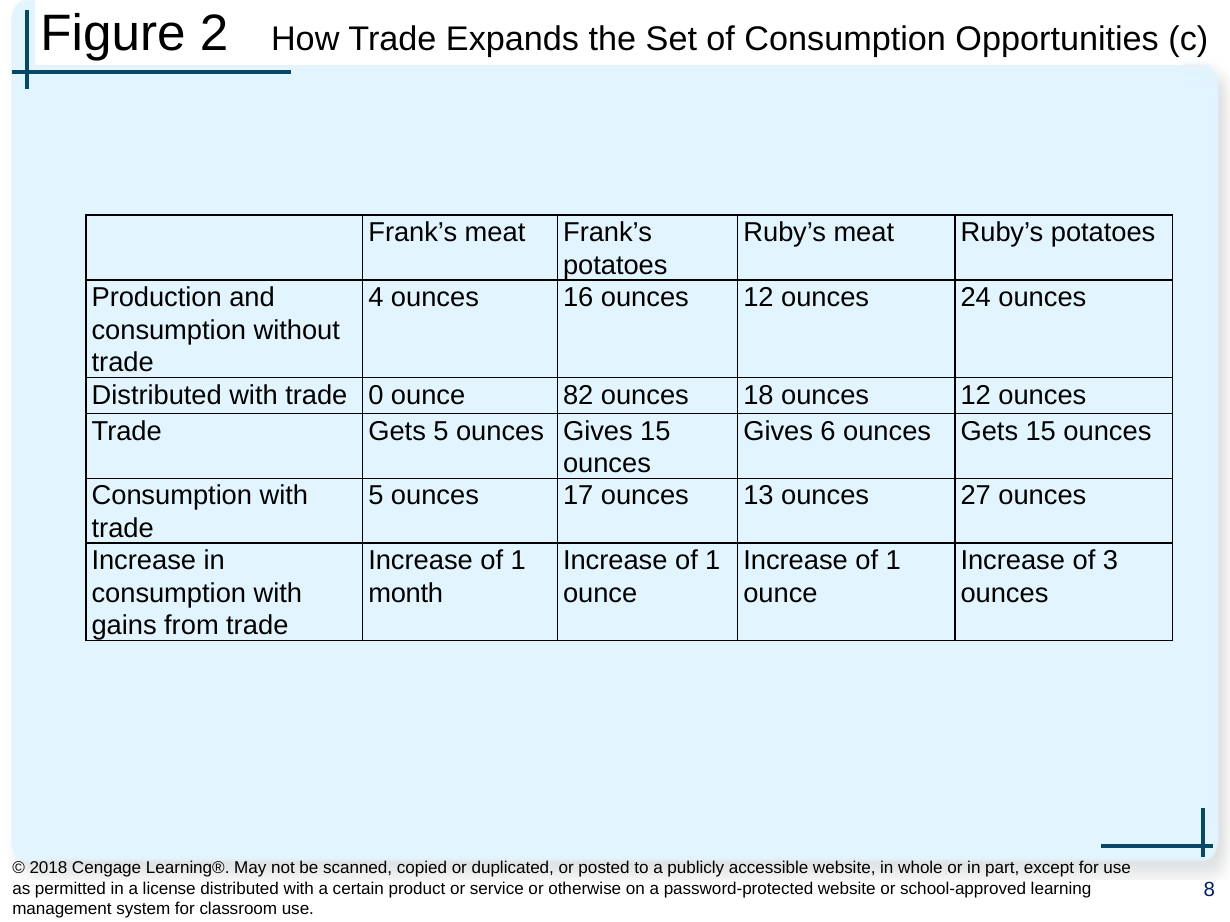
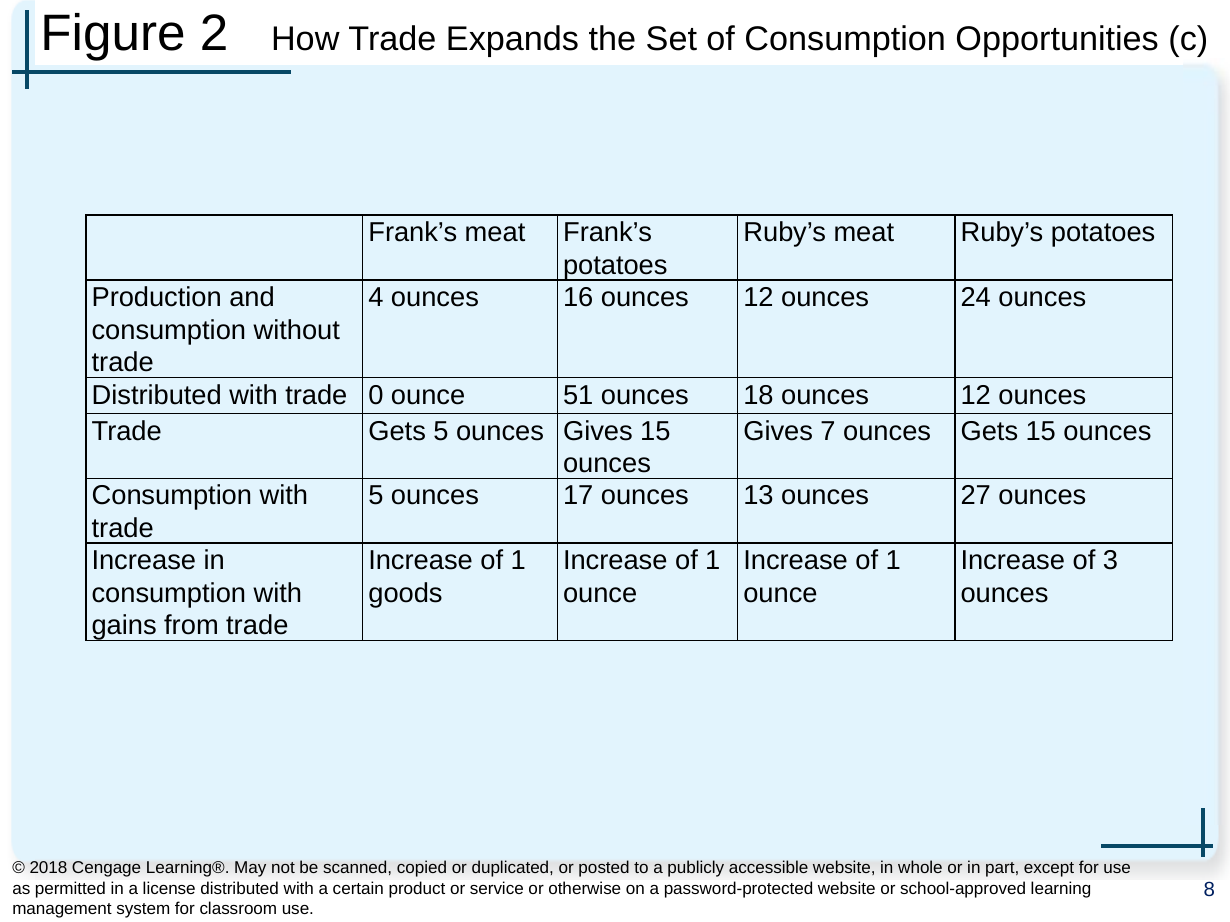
82: 82 -> 51 (578, 395)
6: 6 -> 7 (828, 431)
month: month -> goods (406, 594)
